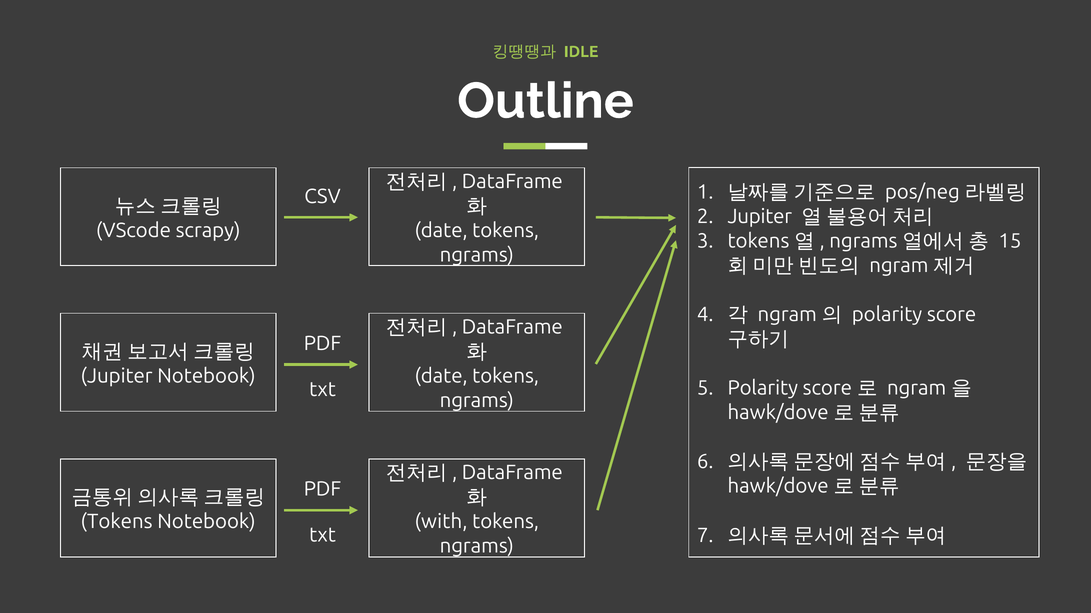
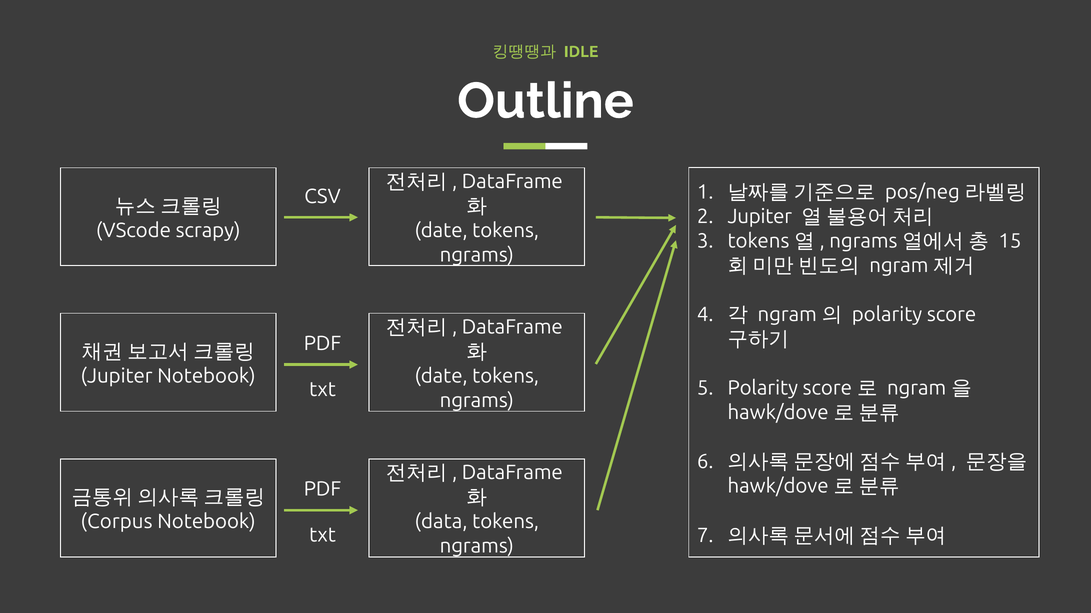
Tokens: Tokens -> Corpus (117, 522)
with: with -> data (441, 522)
